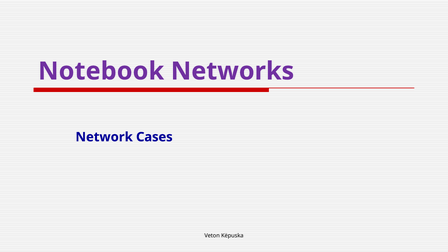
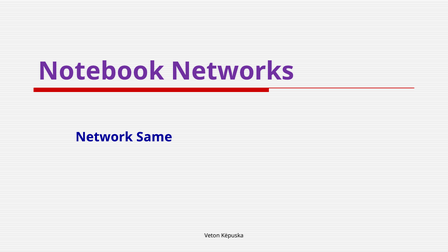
Cases: Cases -> Same (154, 137)
